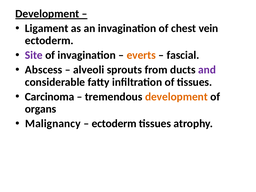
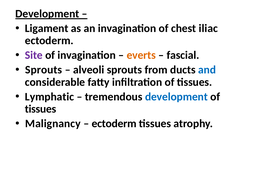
vein: vein -> iliac (208, 28)
Abscess: Abscess -> Sprouts (44, 70)
and colour: purple -> blue (207, 70)
Carcinoma: Carcinoma -> Lymphatic (49, 97)
development colour: orange -> blue (176, 97)
organs: organs -> tissues (41, 109)
